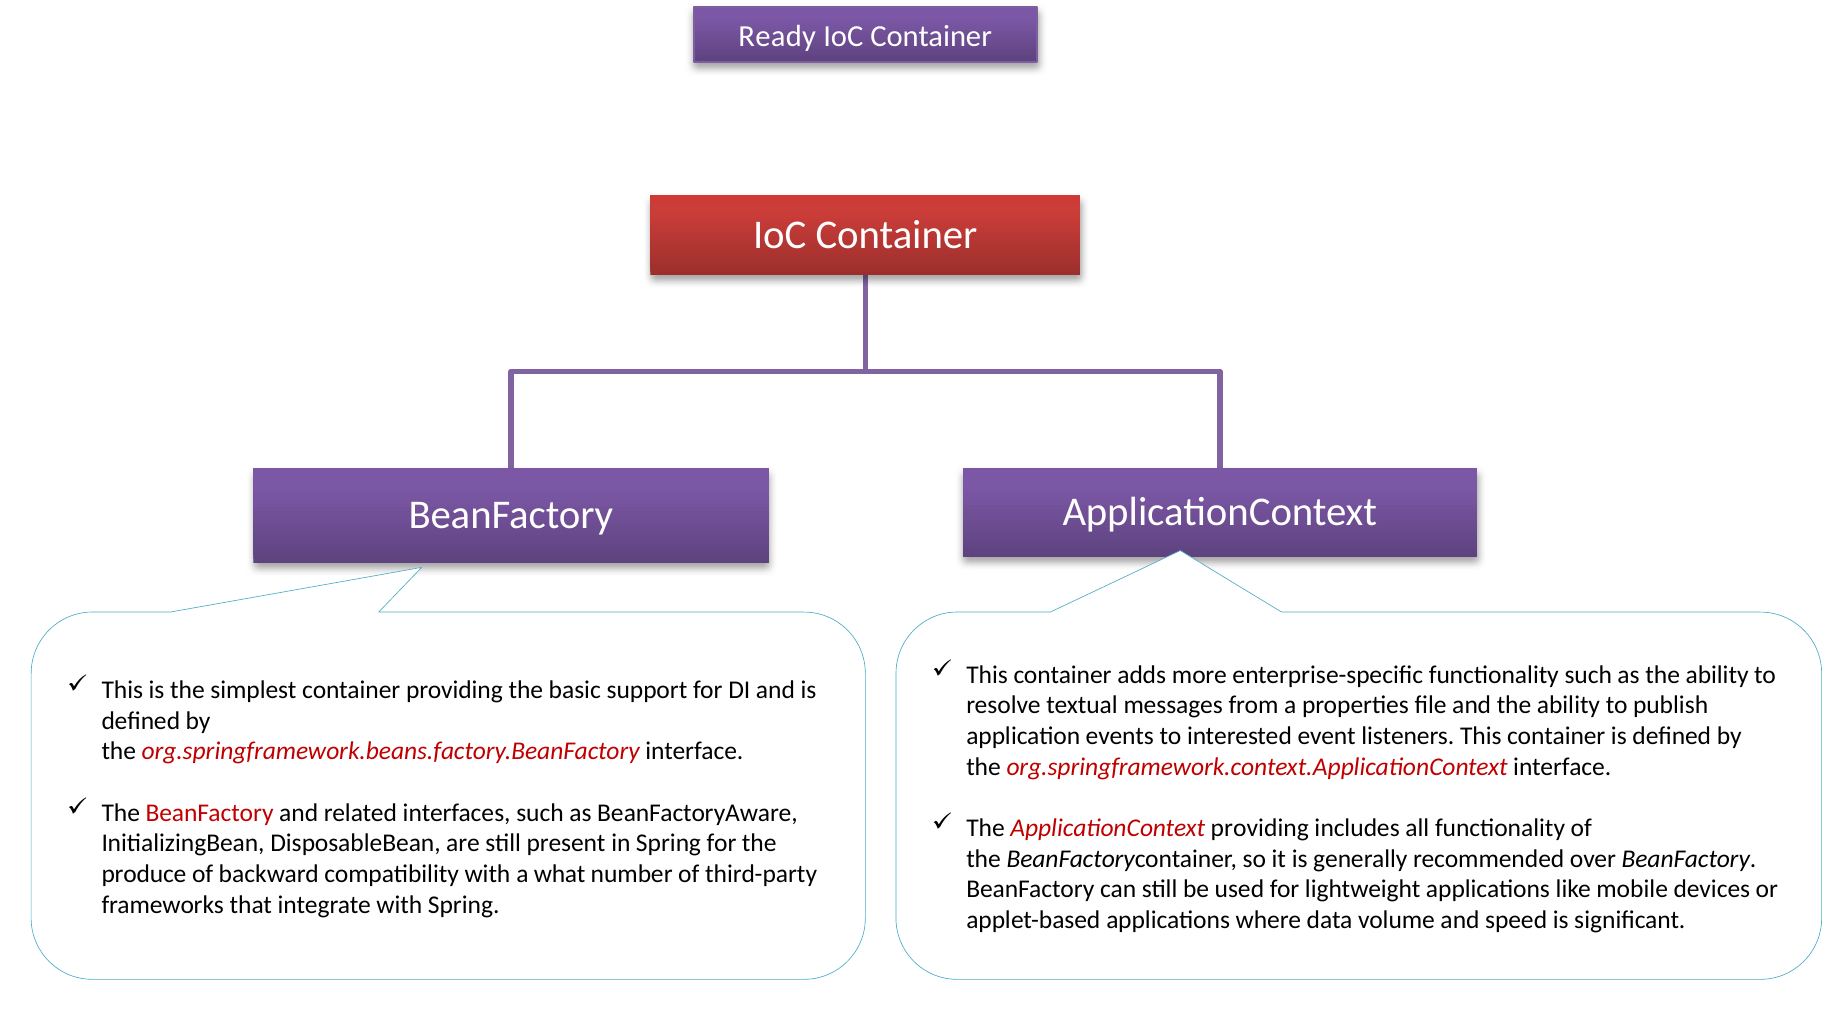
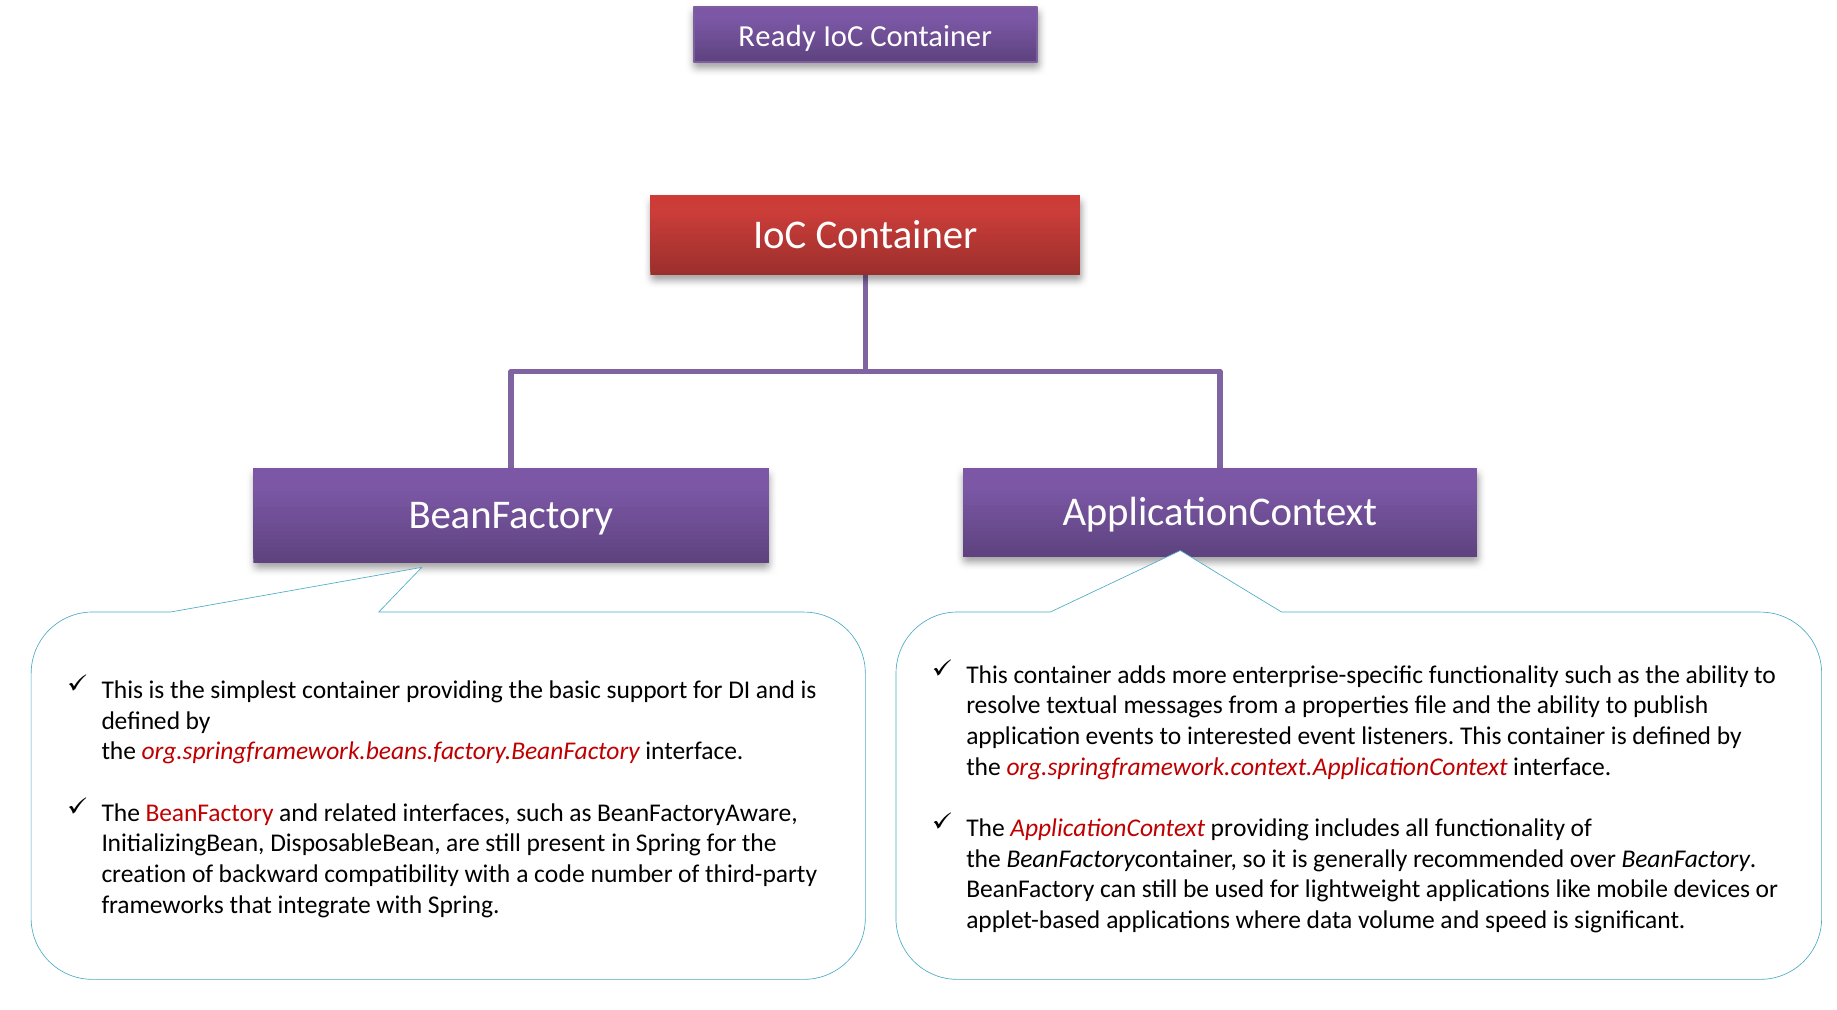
produce: produce -> creation (144, 874)
what: what -> code (559, 874)
